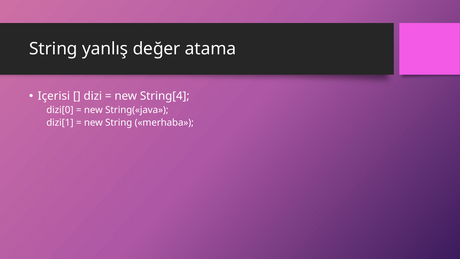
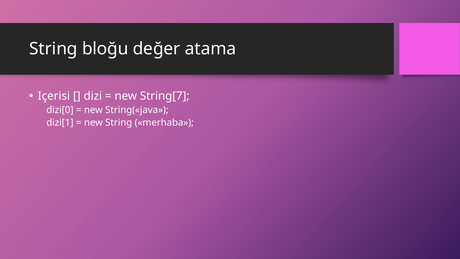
yanlış: yanlış -> bloğu (105, 49)
String[4: String[4 -> String[7 (165, 96)
